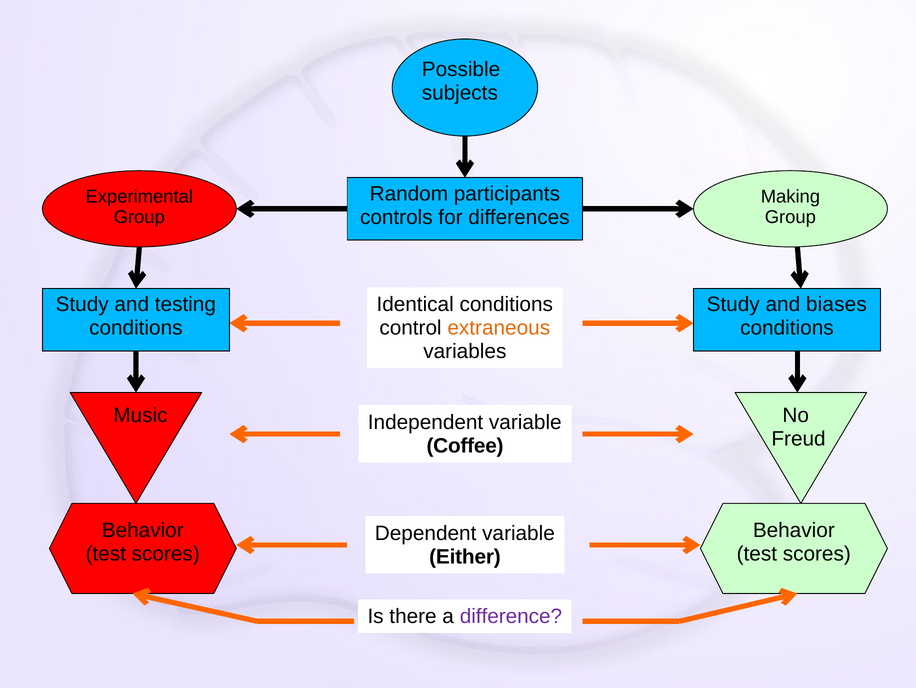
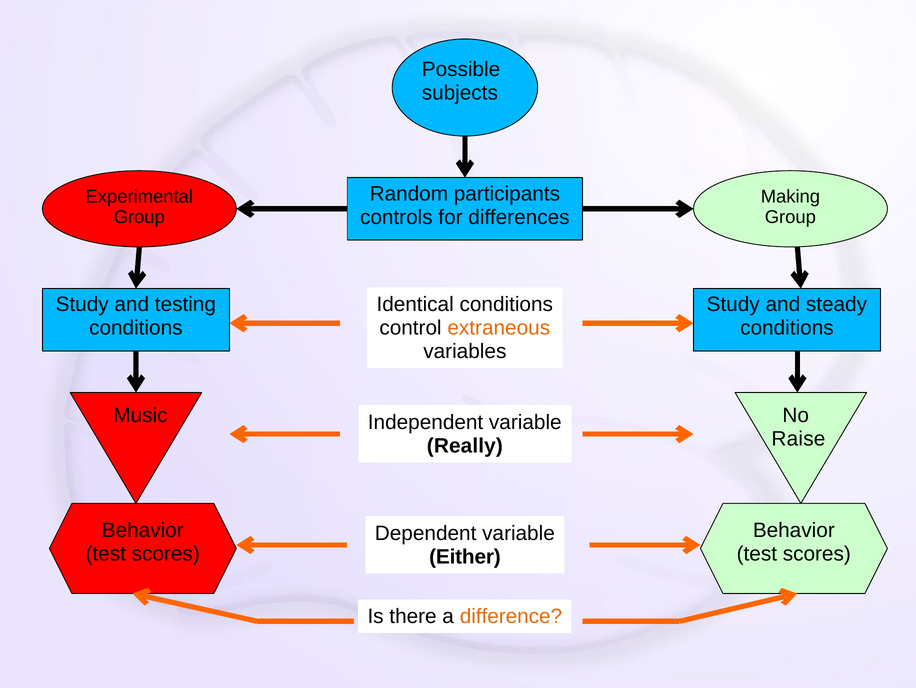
biases: biases -> steady (836, 304)
Freud: Freud -> Raise (798, 438)
Coffee: Coffee -> Really (465, 445)
difference colour: purple -> orange (511, 616)
